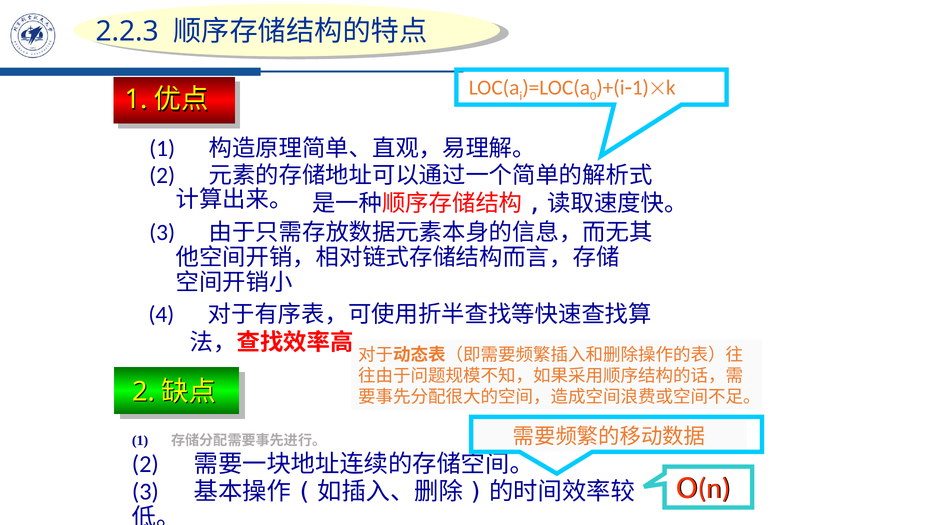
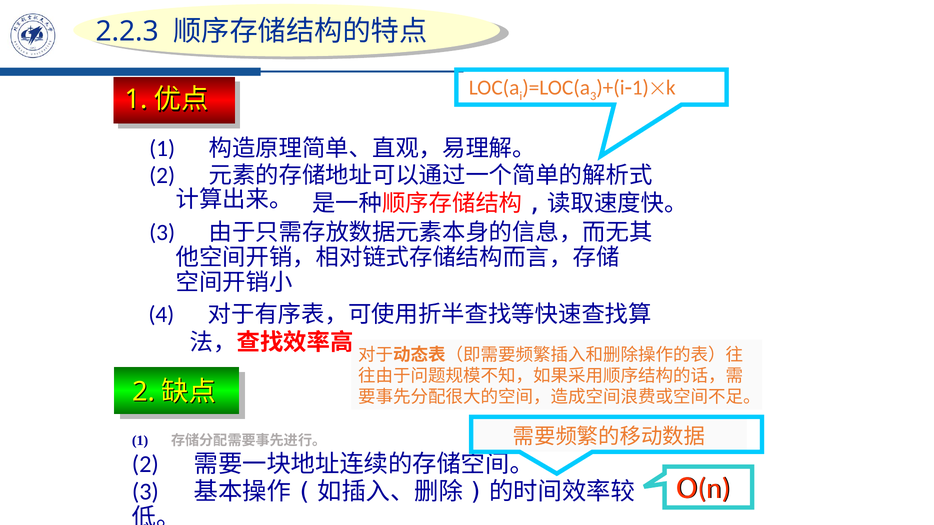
0: 0 -> 3 (593, 96)
